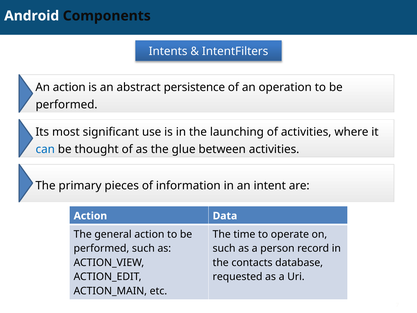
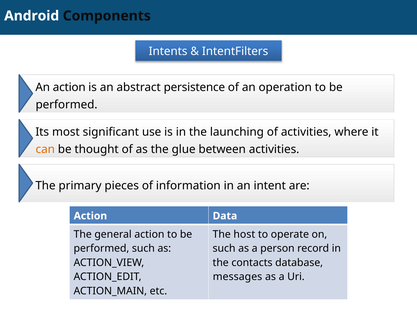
can colour: blue -> orange (45, 149)
time: time -> host (244, 234)
requested: requested -> messages (238, 277)
